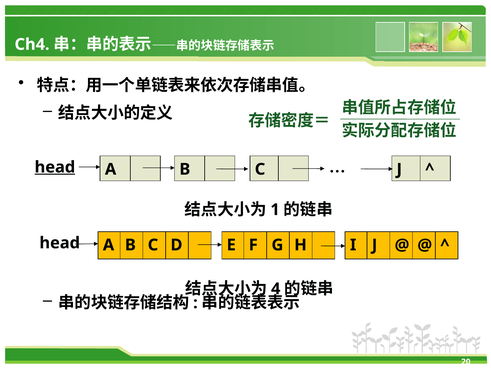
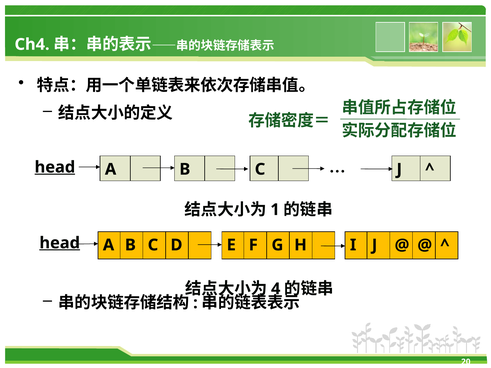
head underline: none -> present (60, 243)
